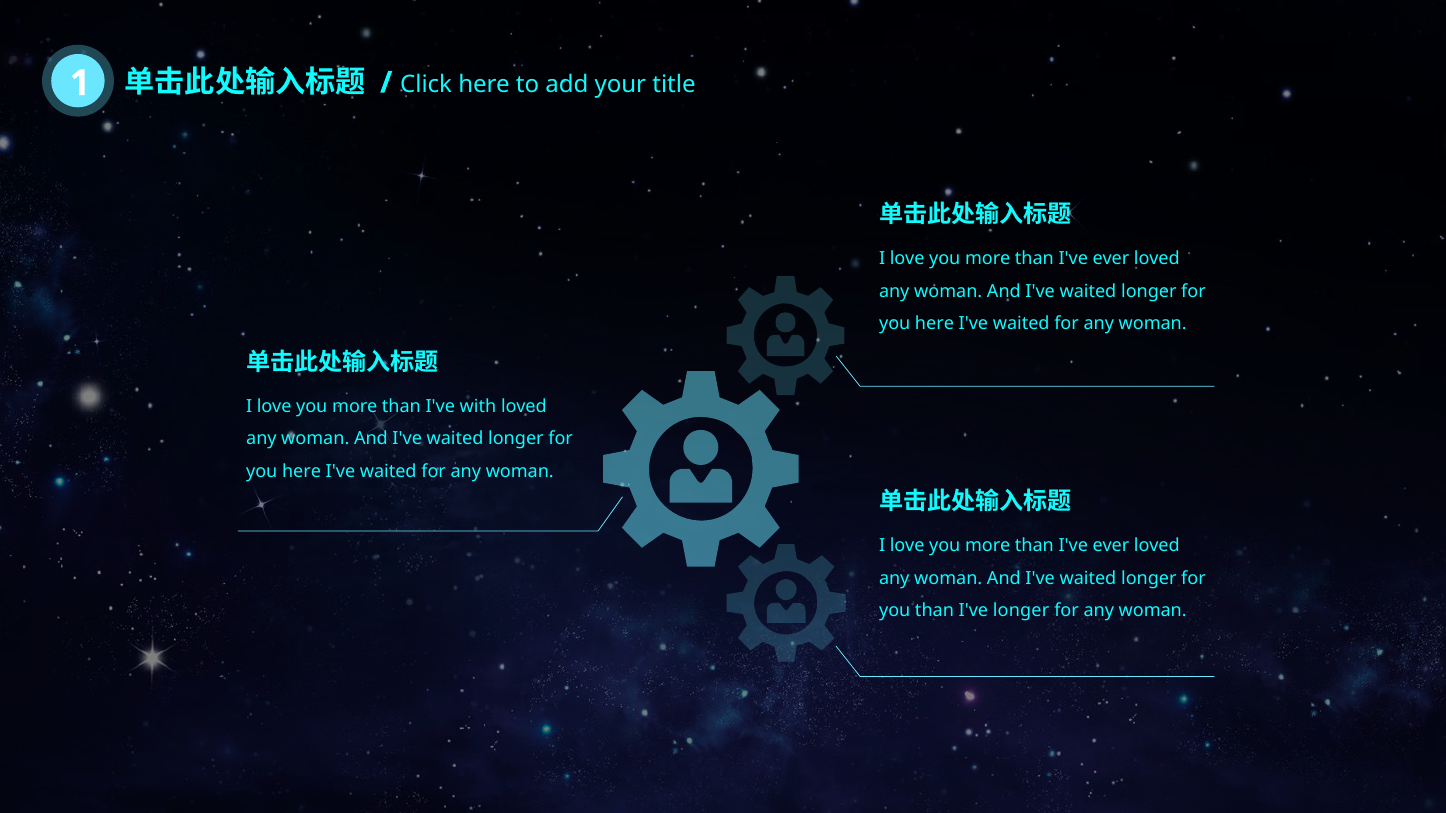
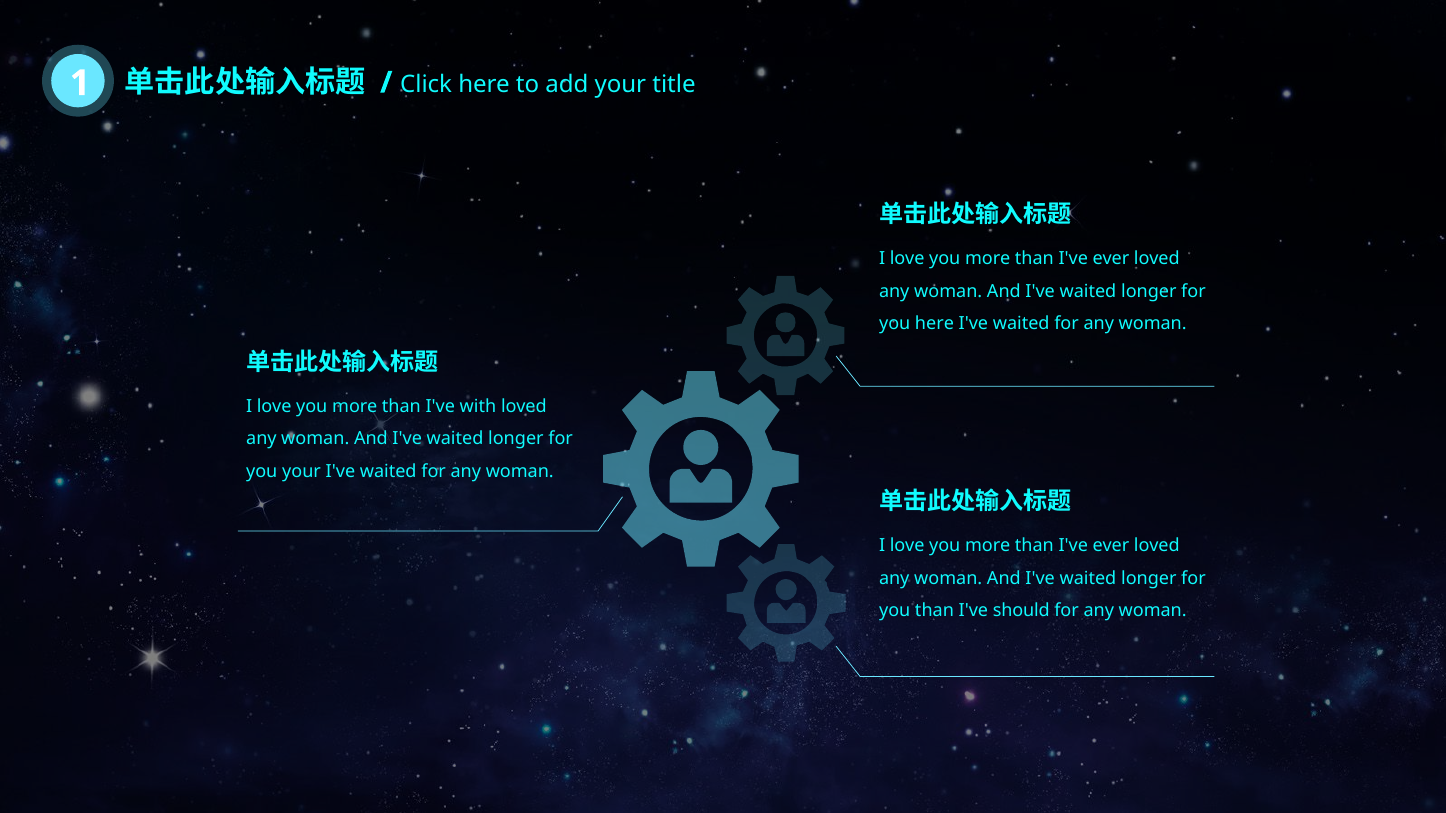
here: here -> your (302, 472)
I've longer: longer -> should (1021, 611)
